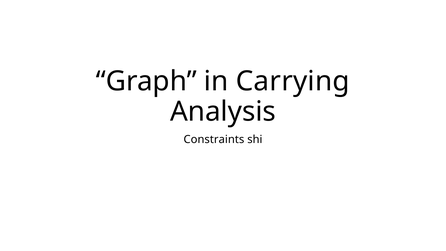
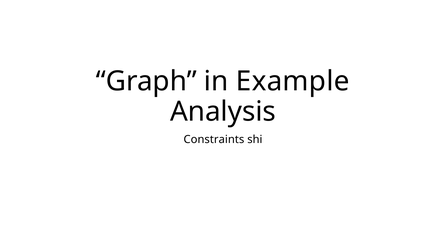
Carrying: Carrying -> Example (293, 81)
